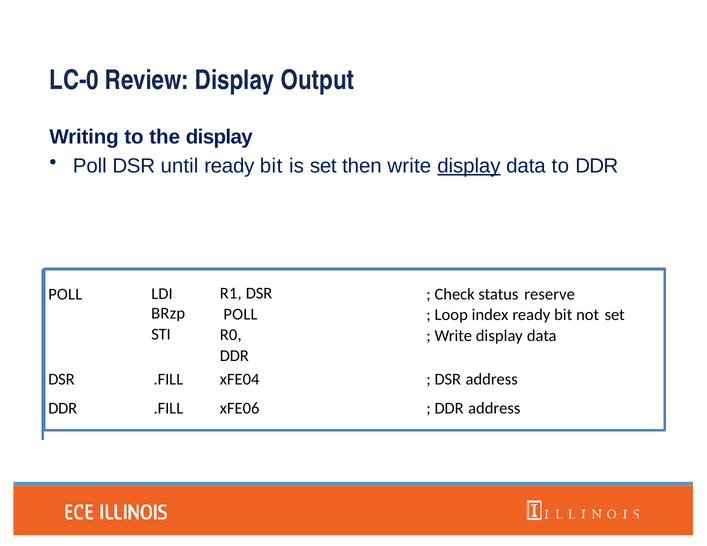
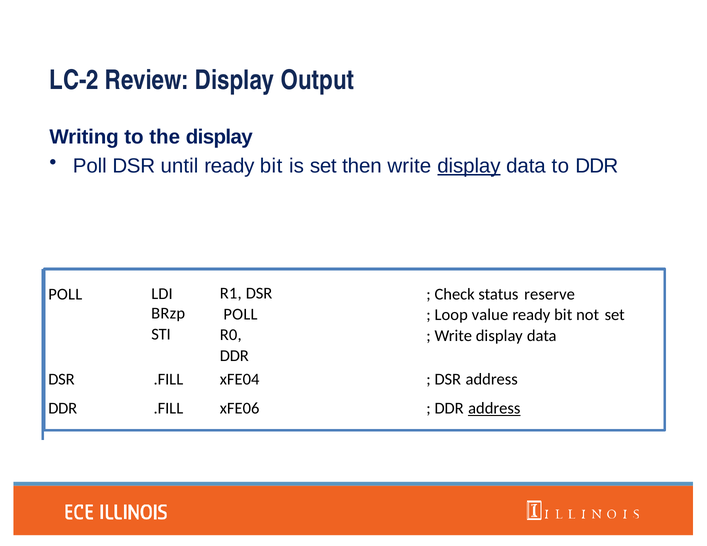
LC-0: LC-0 -> LC-2 (74, 80)
index: index -> value (490, 315)
address underline: none -> present (494, 409)
